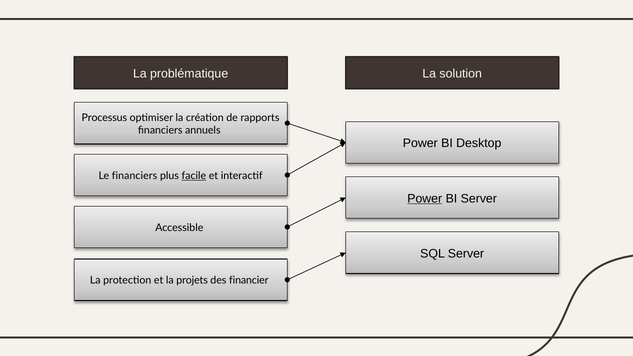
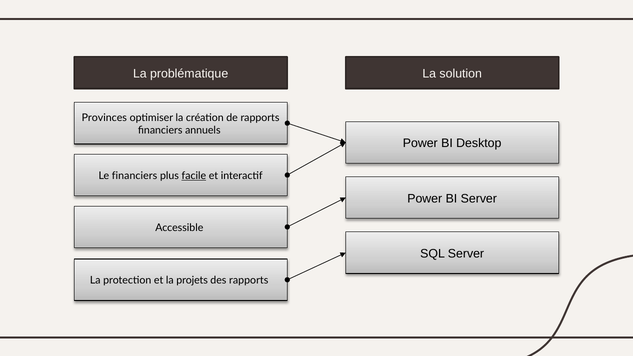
Processus: Processus -> Provinces (104, 118)
Power underline: present -> none (425, 198)
des financier: financier -> rapports (249, 281)
